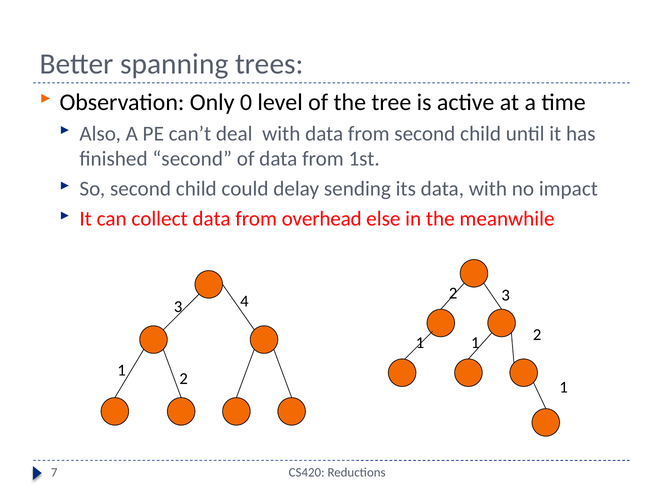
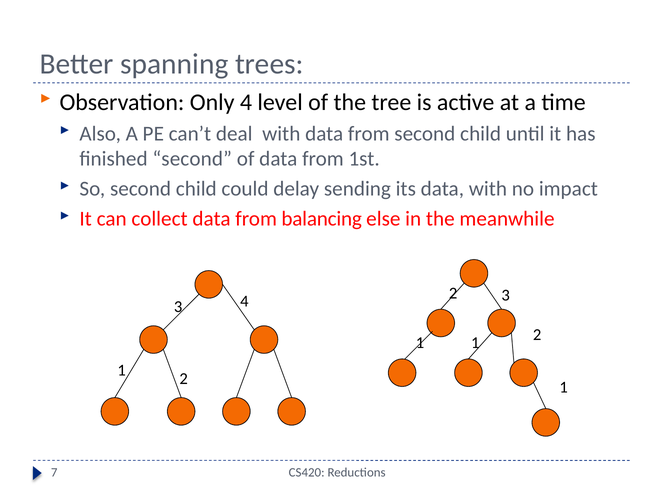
Only 0: 0 -> 4 (246, 102)
overhead: overhead -> balancing (322, 219)
